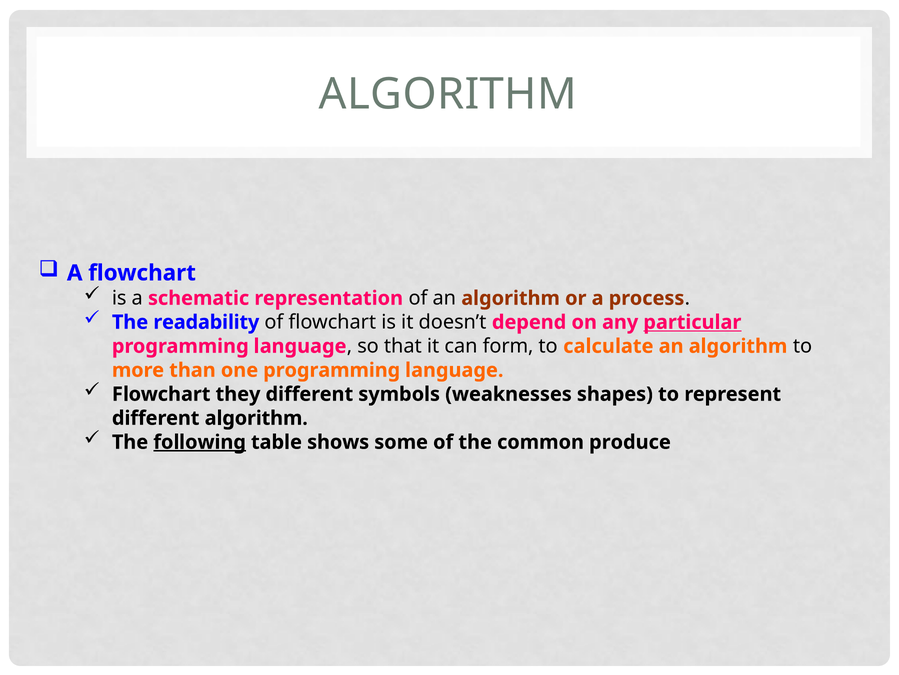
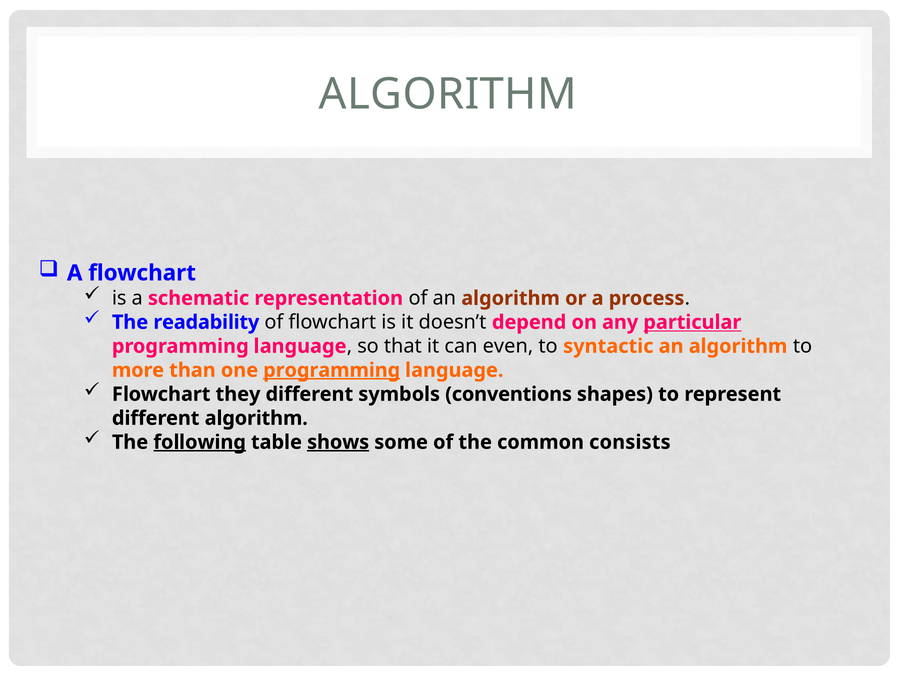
form: form -> even (508, 346)
calculate: calculate -> syntactic (608, 346)
programming underline: none -> present (332, 370)
weaknesses: weaknesses -> conventions (509, 394)
shows underline: none -> present (338, 442)
produce: produce -> consists (630, 442)
